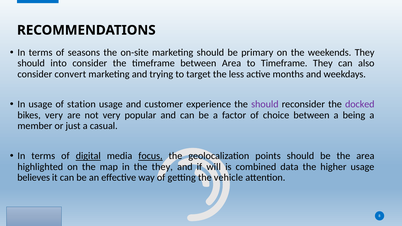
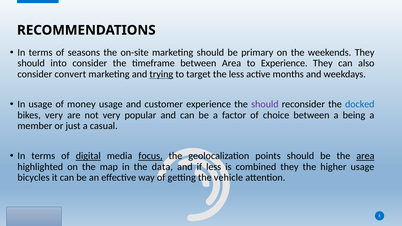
to Timeframe: Timeframe -> Experience (284, 63)
trying underline: none -> present (161, 74)
station: station -> money (81, 104)
docked colour: purple -> blue (360, 104)
area underline: none -> present (365, 156)
the they: they -> data (162, 167)
if will: will -> less (214, 167)
combined data: data -> they (289, 167)
believes: believes -> bicycles (34, 178)
